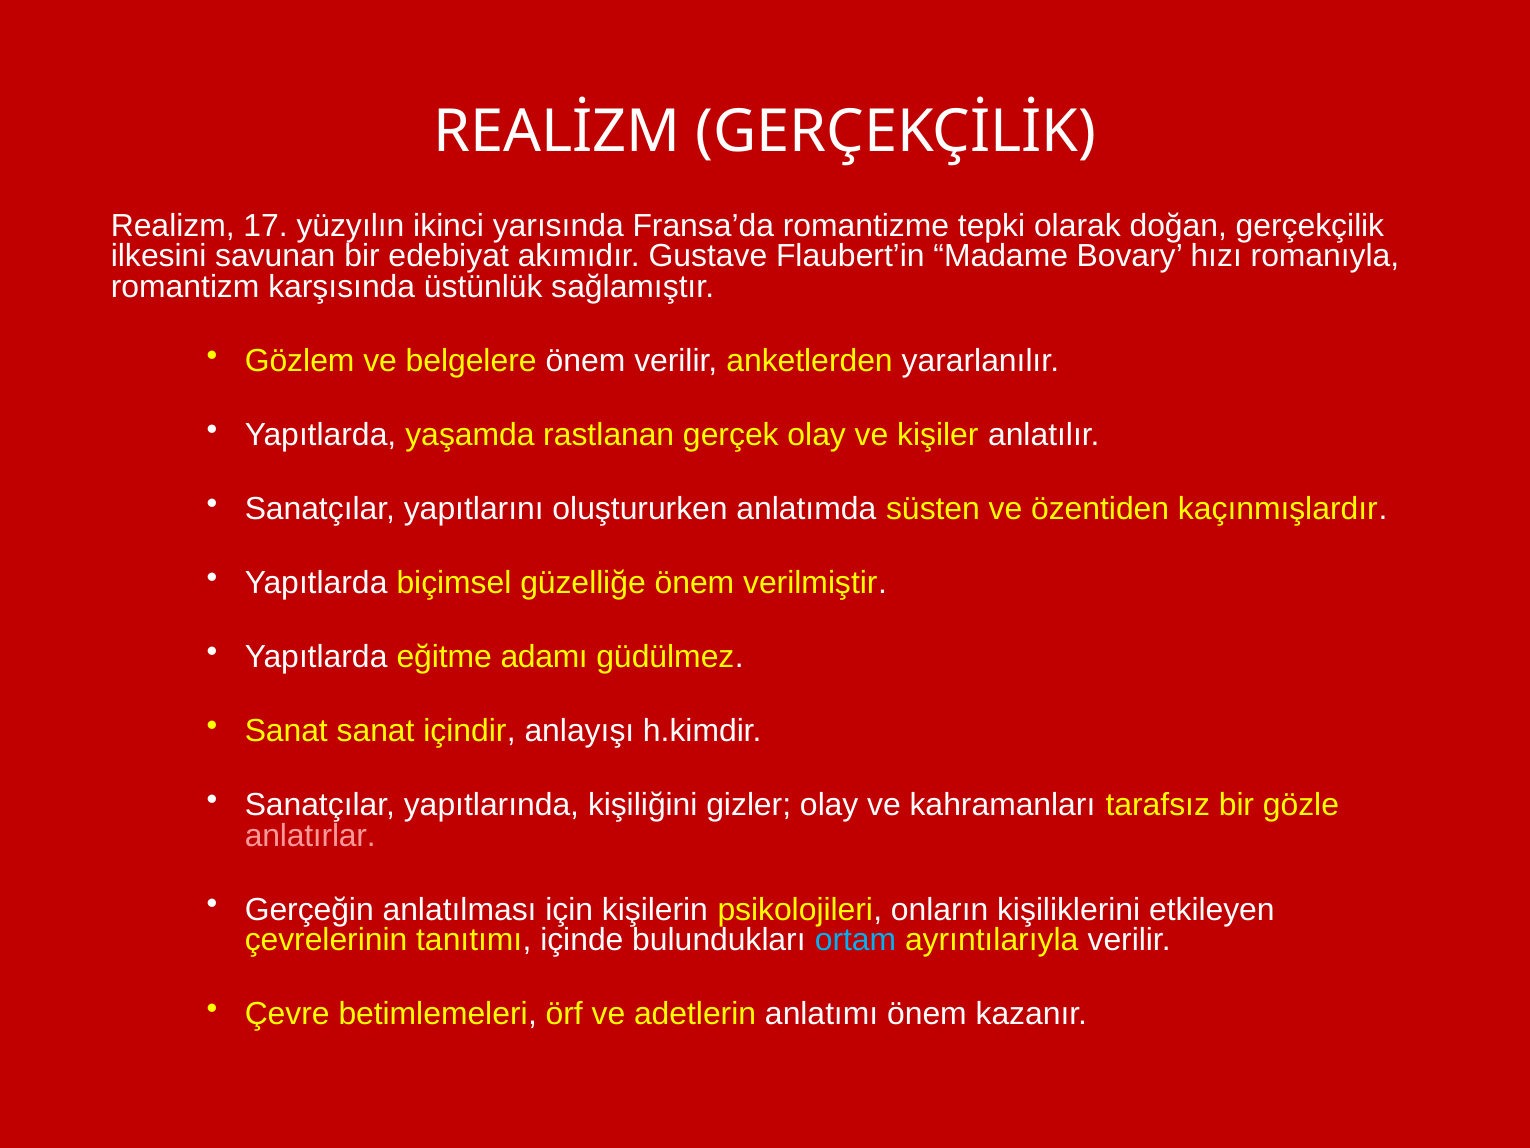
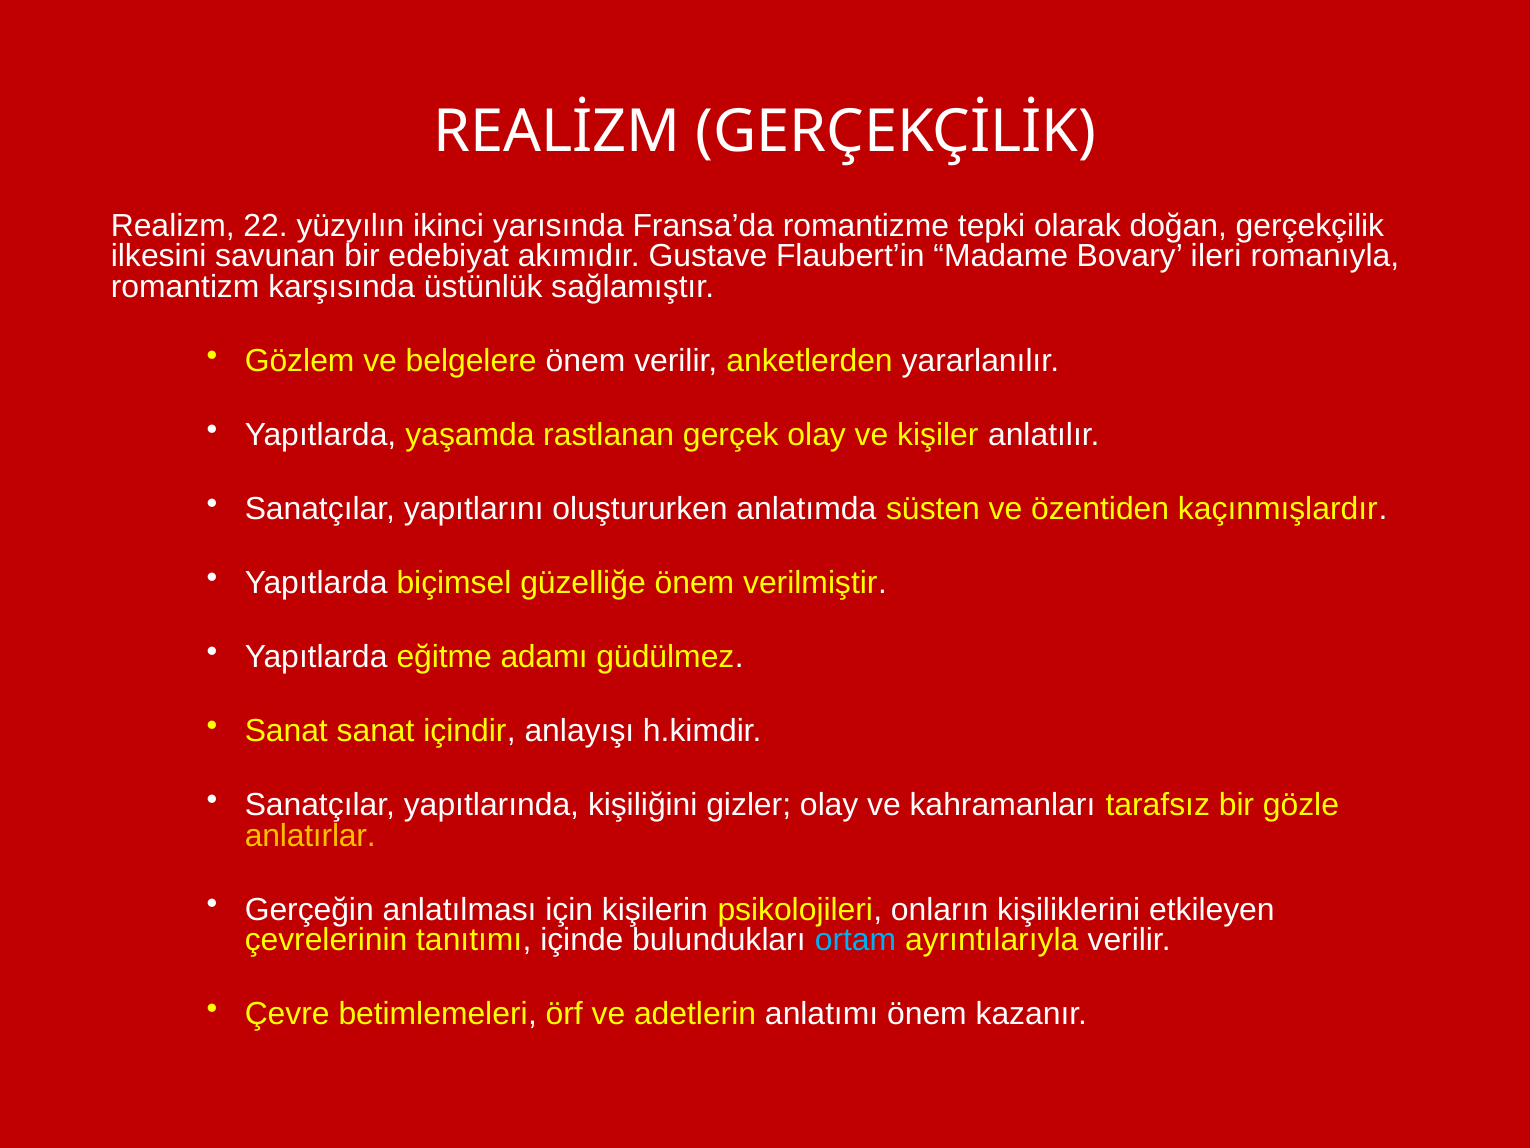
17: 17 -> 22 (265, 226)
hızı: hızı -> ileri (1216, 256)
anlatırlar colour: pink -> yellow (310, 835)
